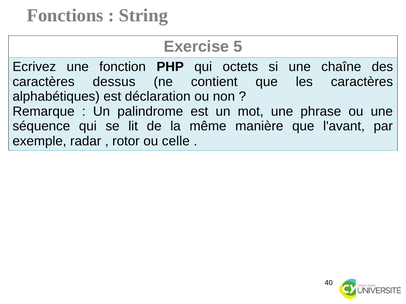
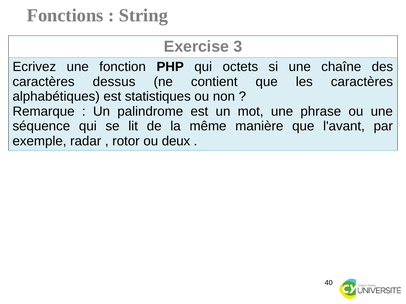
5: 5 -> 3 (238, 47)
déclaration: déclaration -> statistiques (158, 97)
celle: celle -> deux (176, 141)
